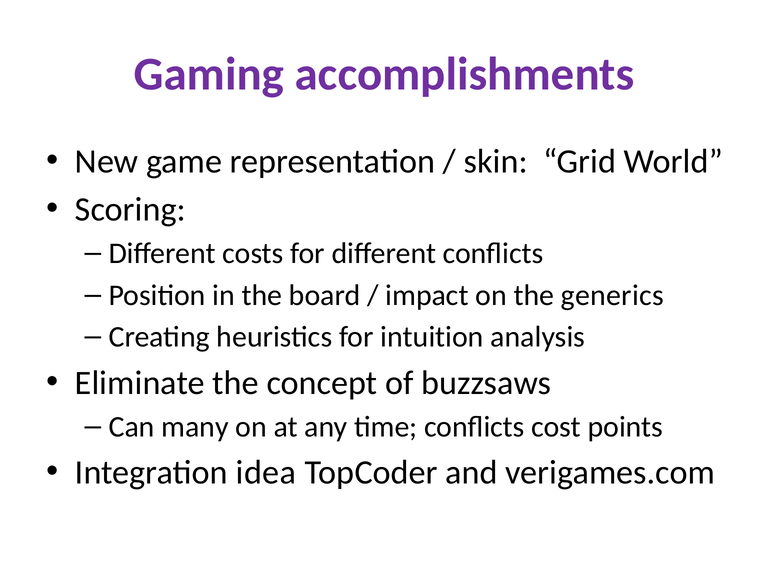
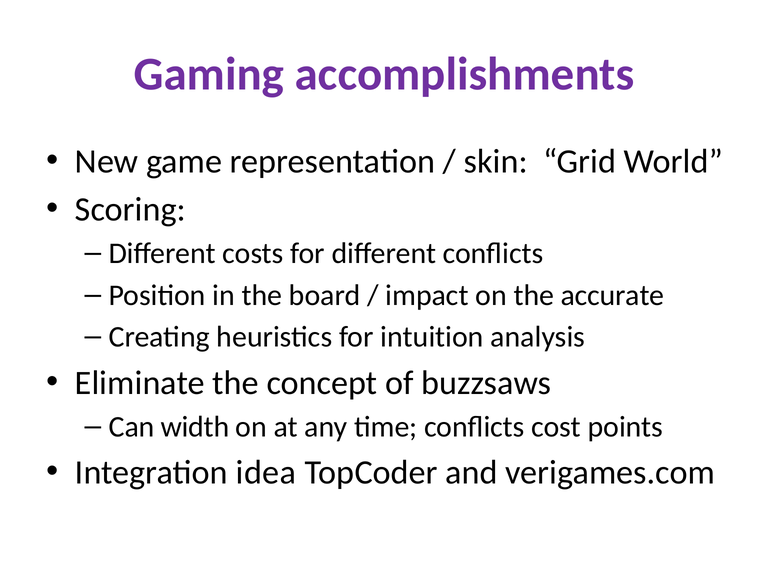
generics: generics -> accurate (613, 295)
many: many -> width (195, 427)
